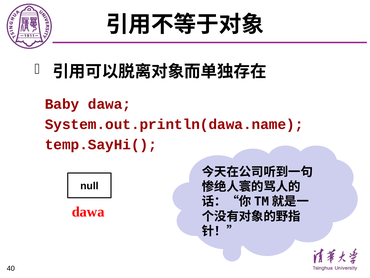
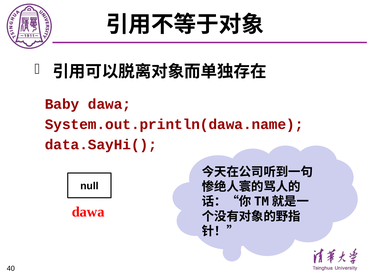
temp.SayHi(: temp.SayHi( -> data.SayHi( (101, 144)
